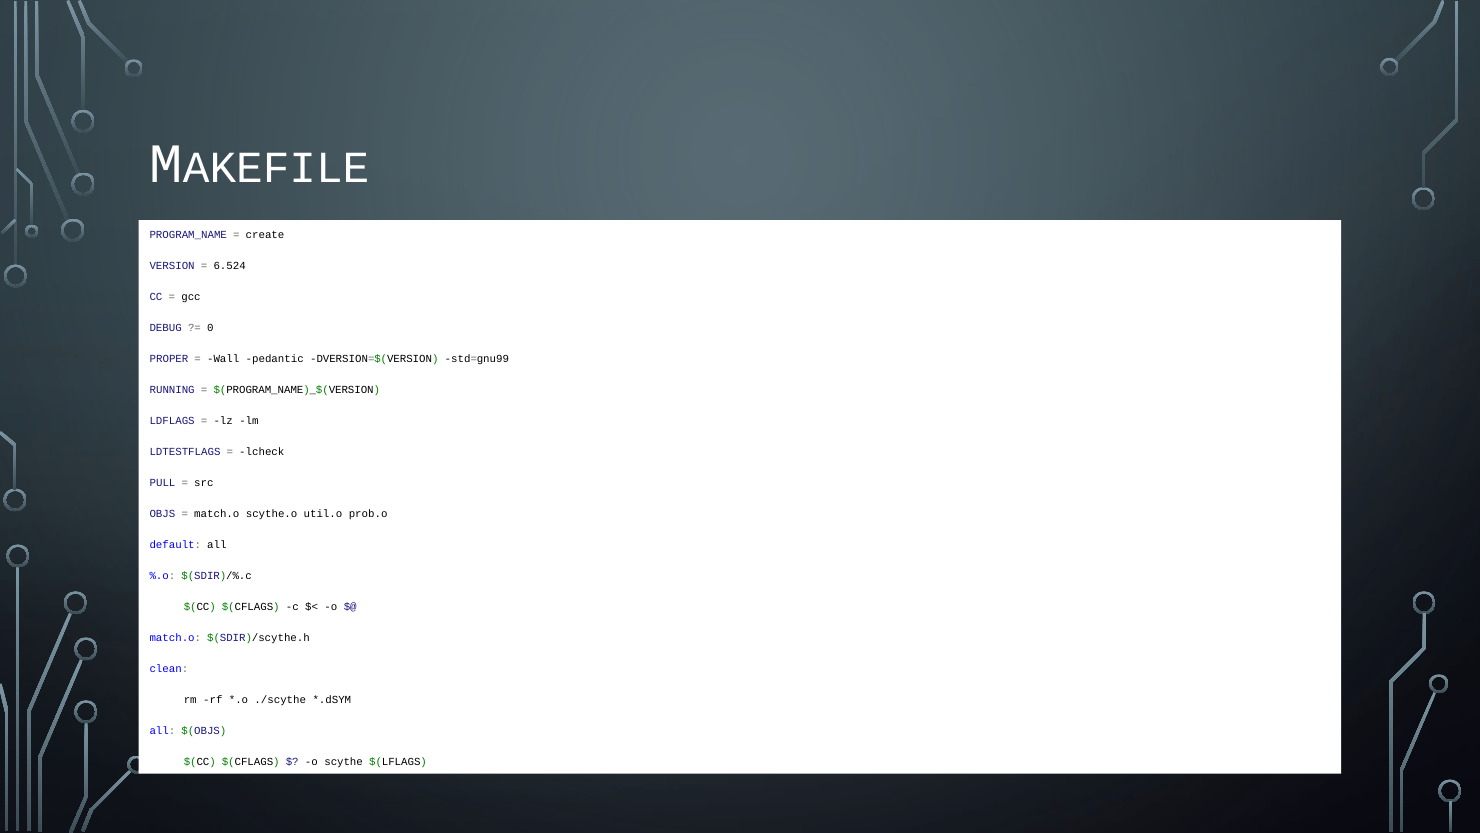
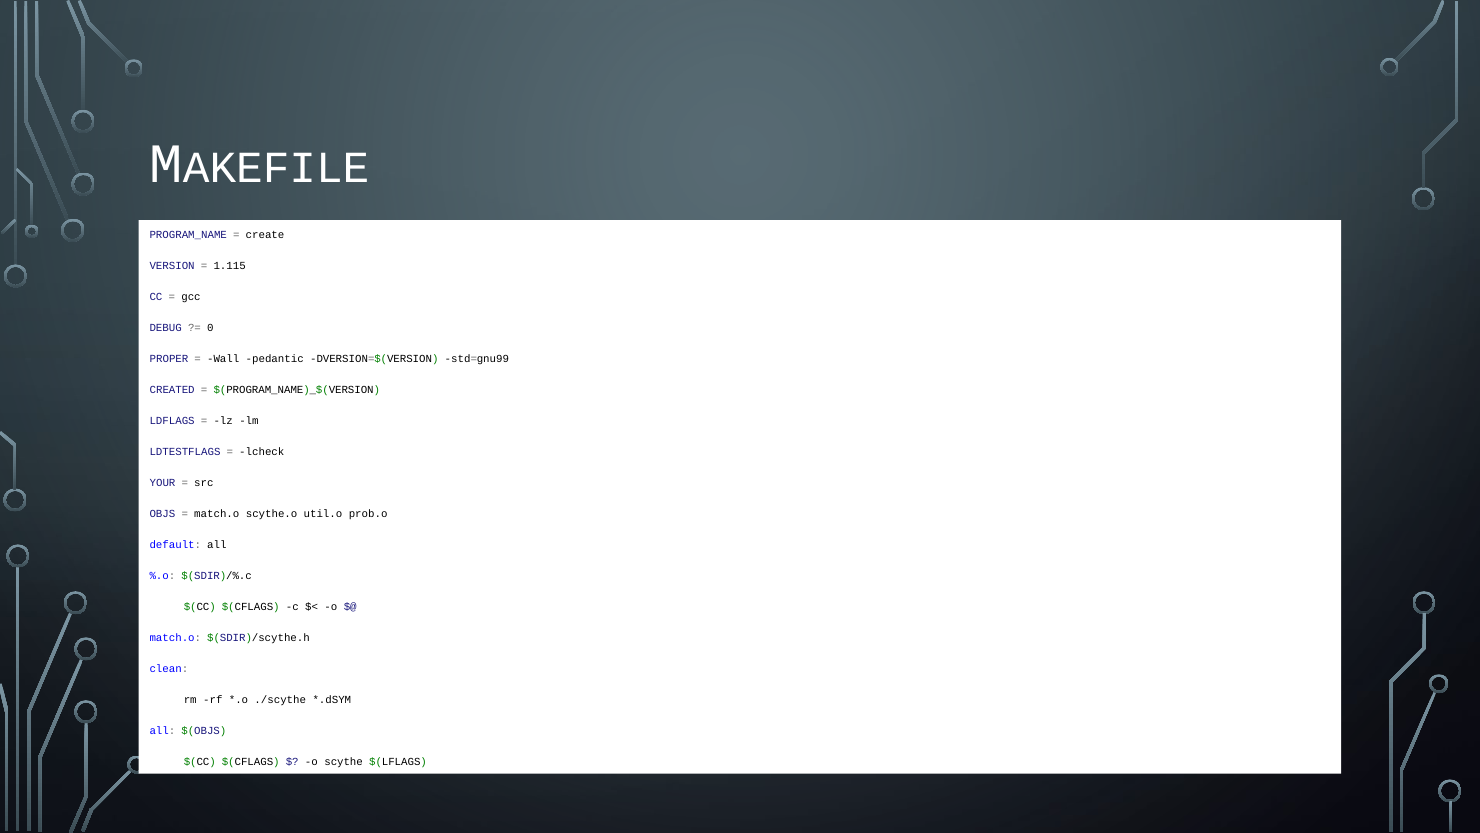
6.524: 6.524 -> 1.115 (230, 266)
RUNNING: RUNNING -> CREATED (172, 390)
PULL: PULL -> YOUR (163, 483)
